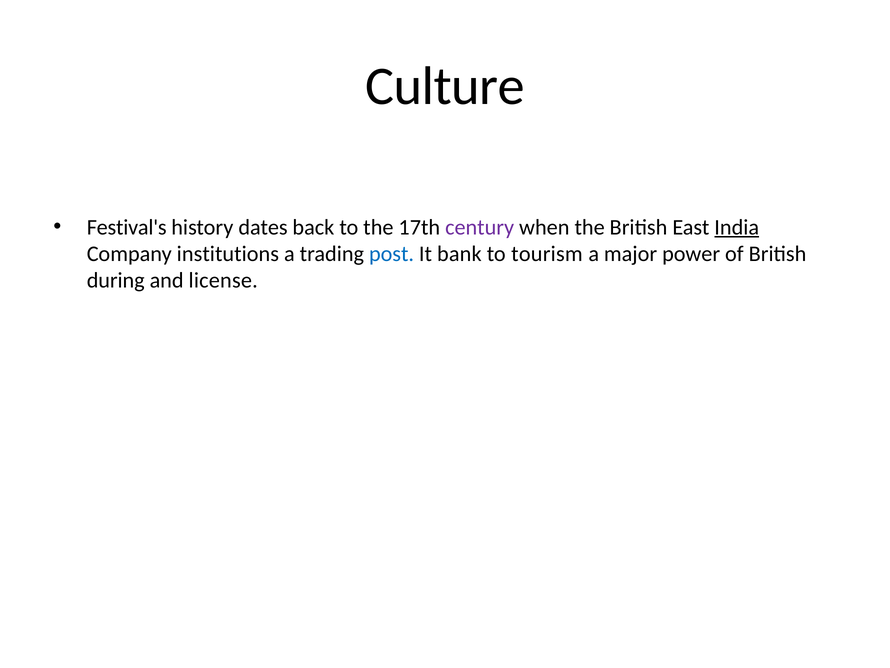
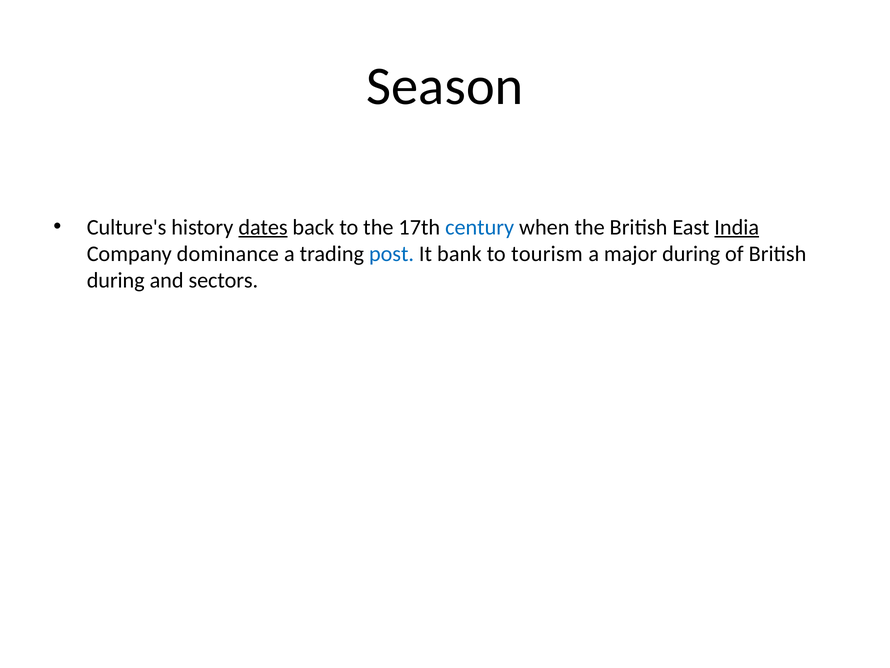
Culture: Culture -> Season (445, 86)
Festival's: Festival's -> Culture's (127, 227)
dates underline: none -> present (263, 227)
century colour: purple -> blue (480, 227)
institutions: institutions -> dominance (228, 254)
major power: power -> during (691, 254)
license: license -> sectors (223, 280)
